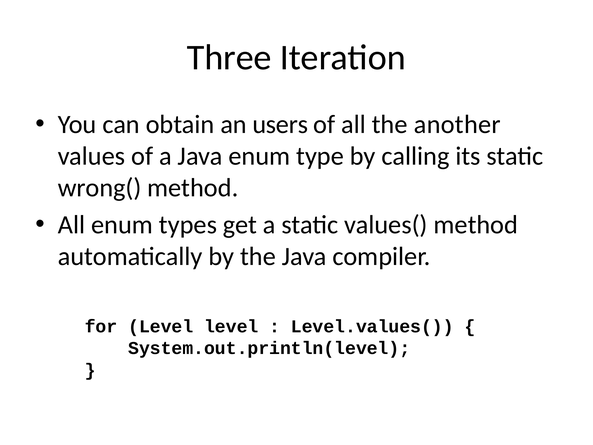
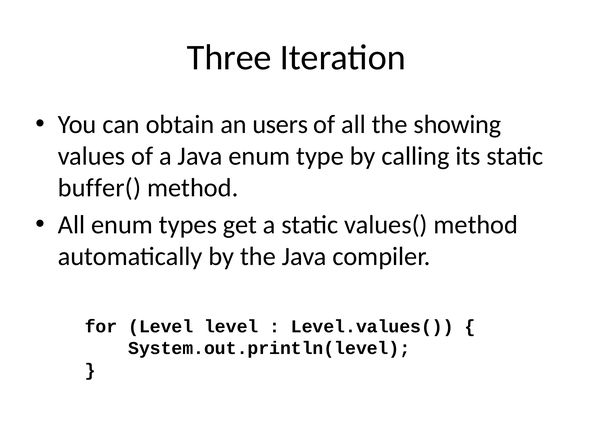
another: another -> showing (457, 124)
wrong(: wrong( -> buffer( (99, 188)
